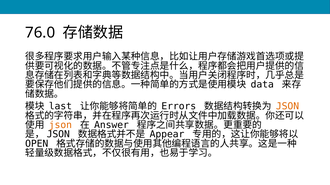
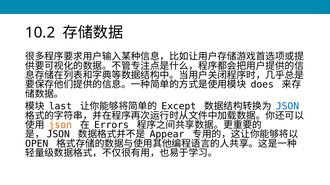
76.0: 76.0 -> 10.2 (40, 33)
data: data -> does (262, 85)
Errors: Errors -> Except (179, 107)
JSON colour: orange -> blue (287, 107)
Answer: Answer -> Errors (111, 125)
